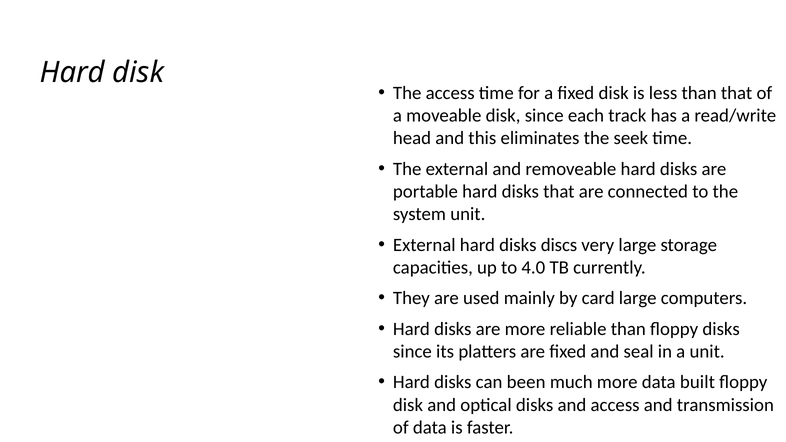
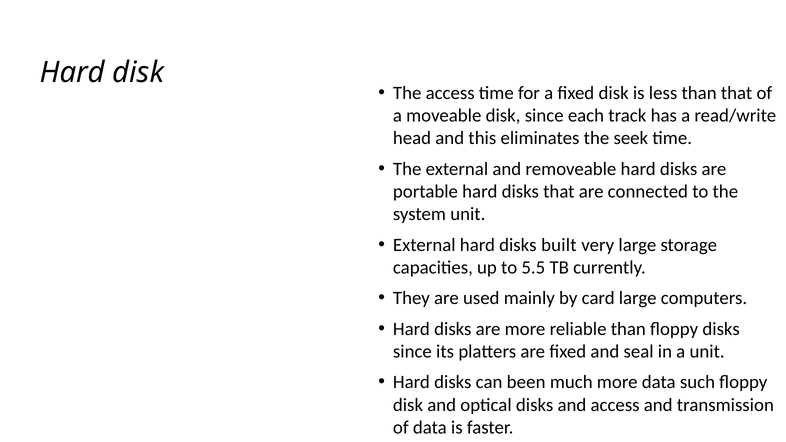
discs: discs -> built (559, 245)
4.0: 4.0 -> 5.5 (533, 267)
built: built -> such (697, 382)
